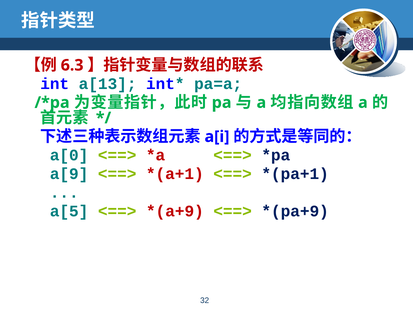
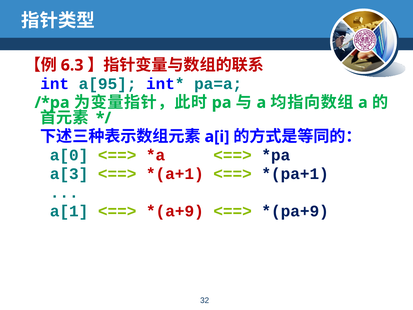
a[13: a[13 -> a[95 (108, 84)
a[9: a[9 -> a[3 (69, 174)
a[5: a[5 -> a[1 (69, 211)
